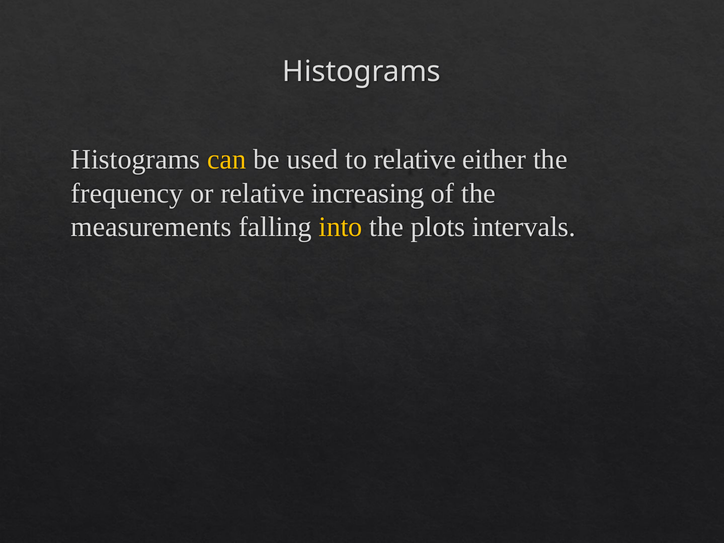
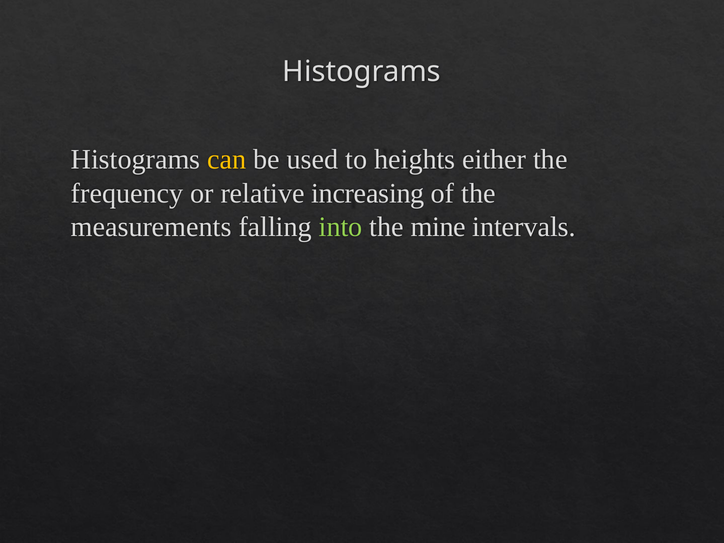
to relative: relative -> heights (415, 160)
into colour: yellow -> light green (341, 227)
plots: plots -> mine (438, 227)
